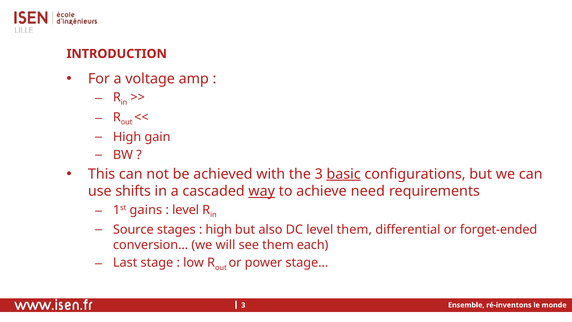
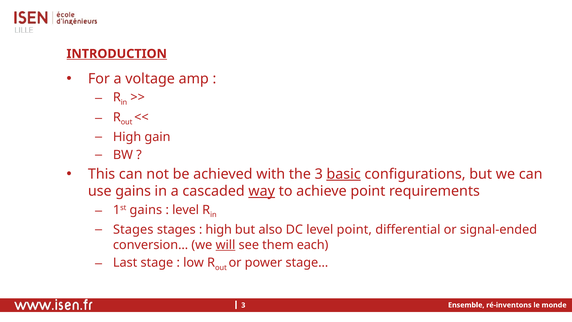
INTRODUCTION underline: none -> present (117, 54)
use shifts: shifts -> gains (133, 191)
achieve need: need -> point (368, 191)
Source: Source -> Stages (133, 230)
level them: them -> point (354, 230)
forget-ended: forget-ended -> signal-ended (499, 230)
will underline: none -> present (225, 245)
